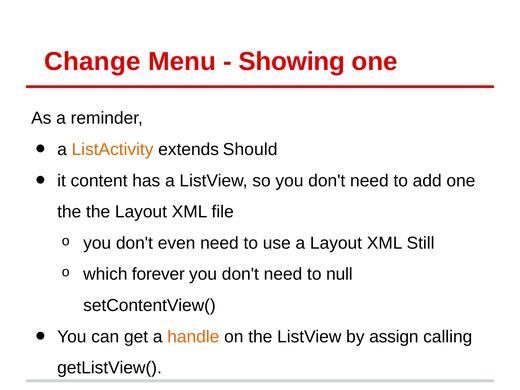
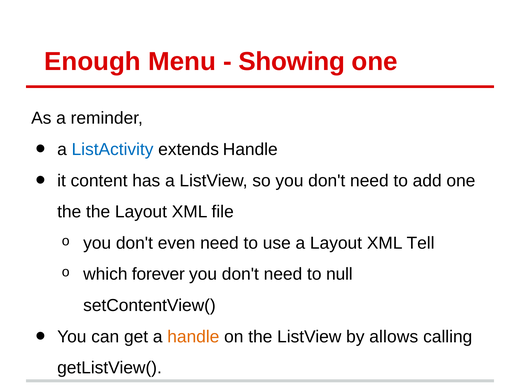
Change: Change -> Enough (93, 62)
ListActivity colour: orange -> blue (113, 149)
extends Should: Should -> Handle (250, 149)
Still: Still -> Tell (421, 243)
assign: assign -> allows (394, 337)
